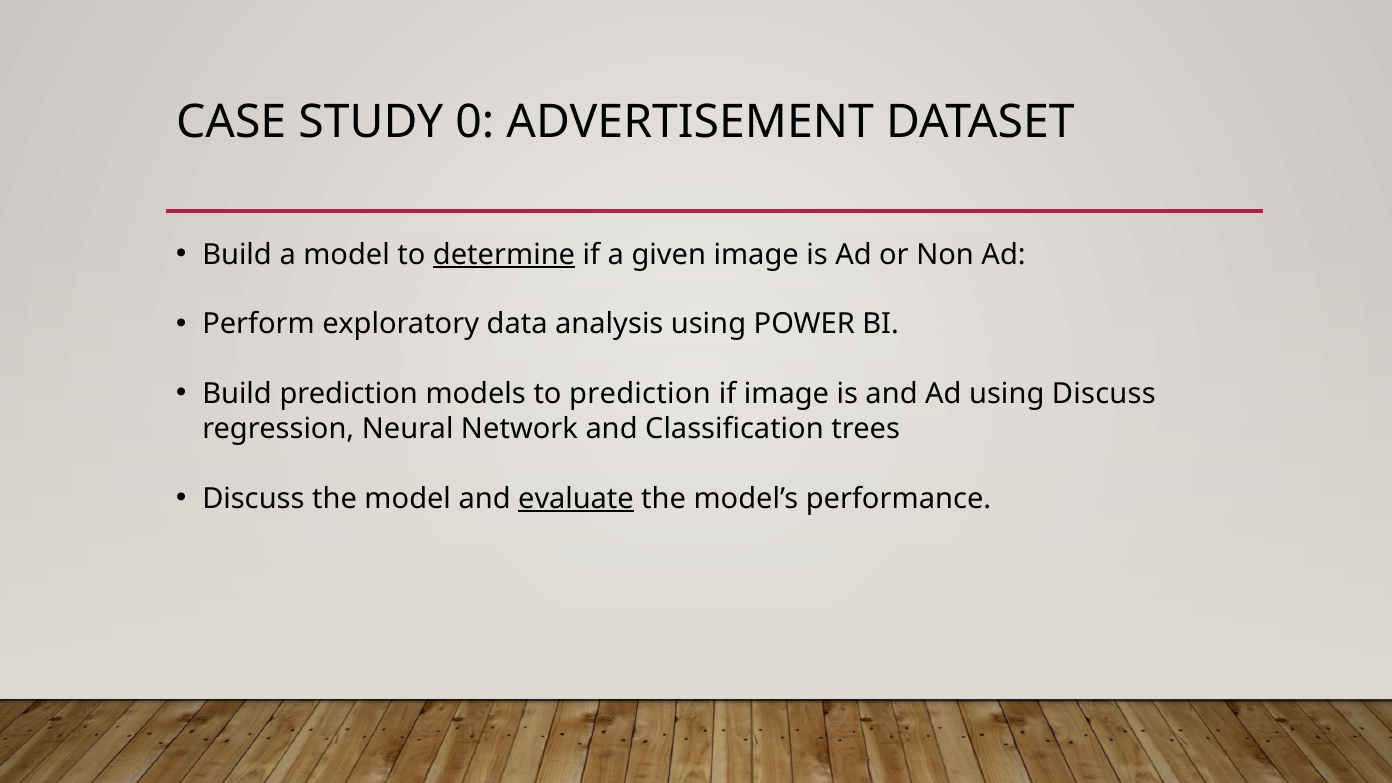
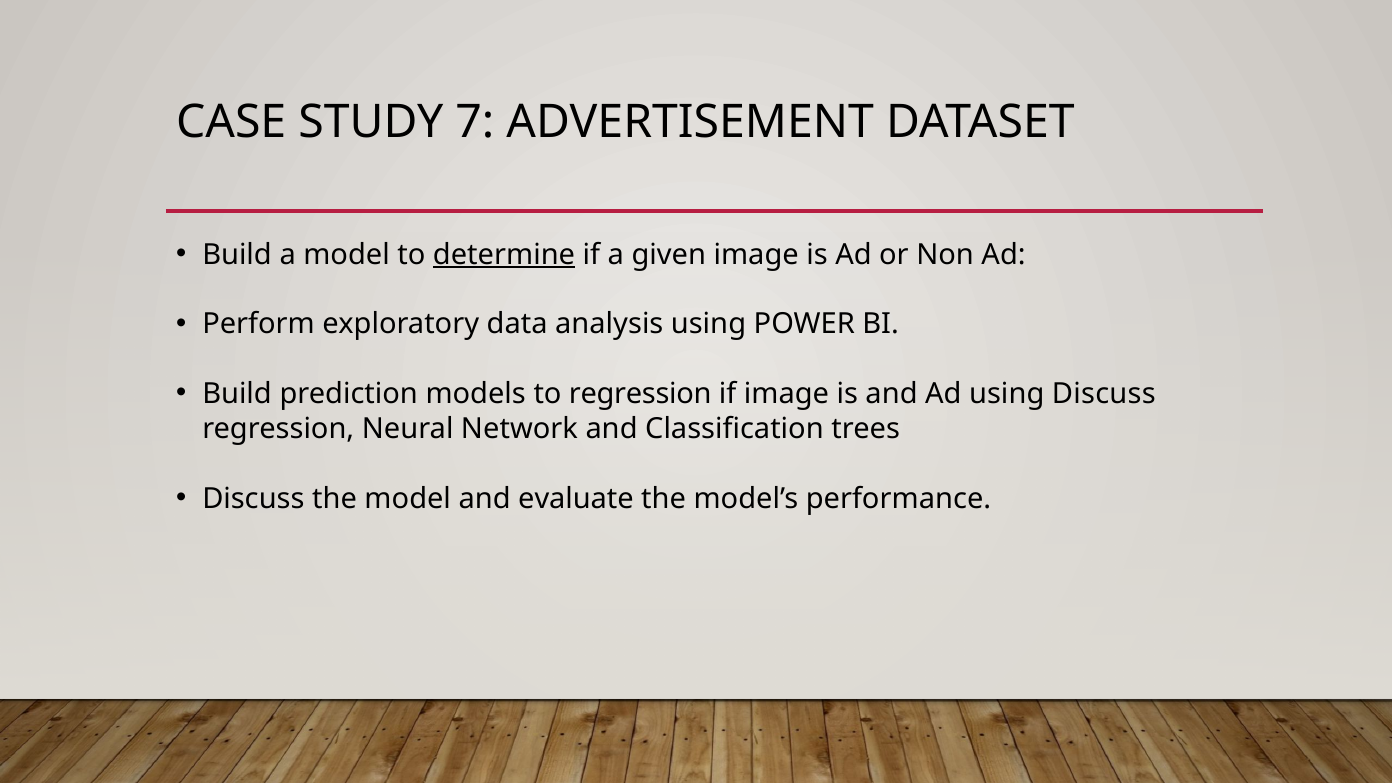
0: 0 -> 7 (475, 122)
to prediction: prediction -> regression (640, 394)
evaluate underline: present -> none (576, 498)
